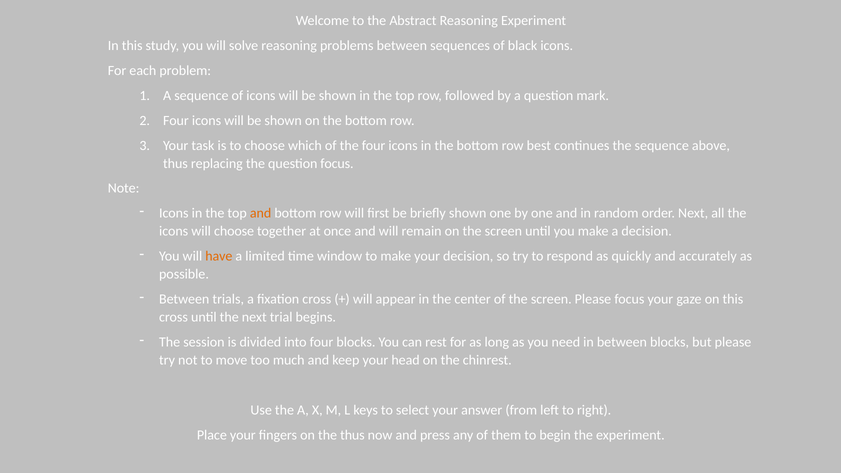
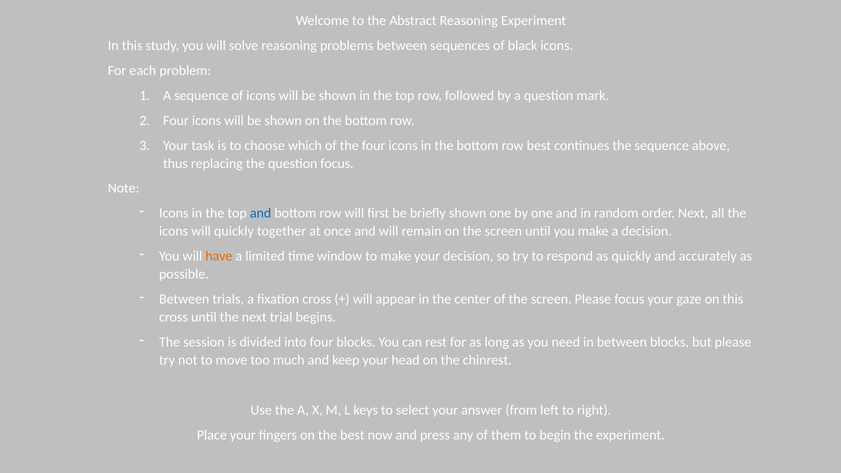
and colour: orange -> blue (261, 213)
will choose: choose -> quickly (234, 231)
the thus: thus -> best (352, 435)
